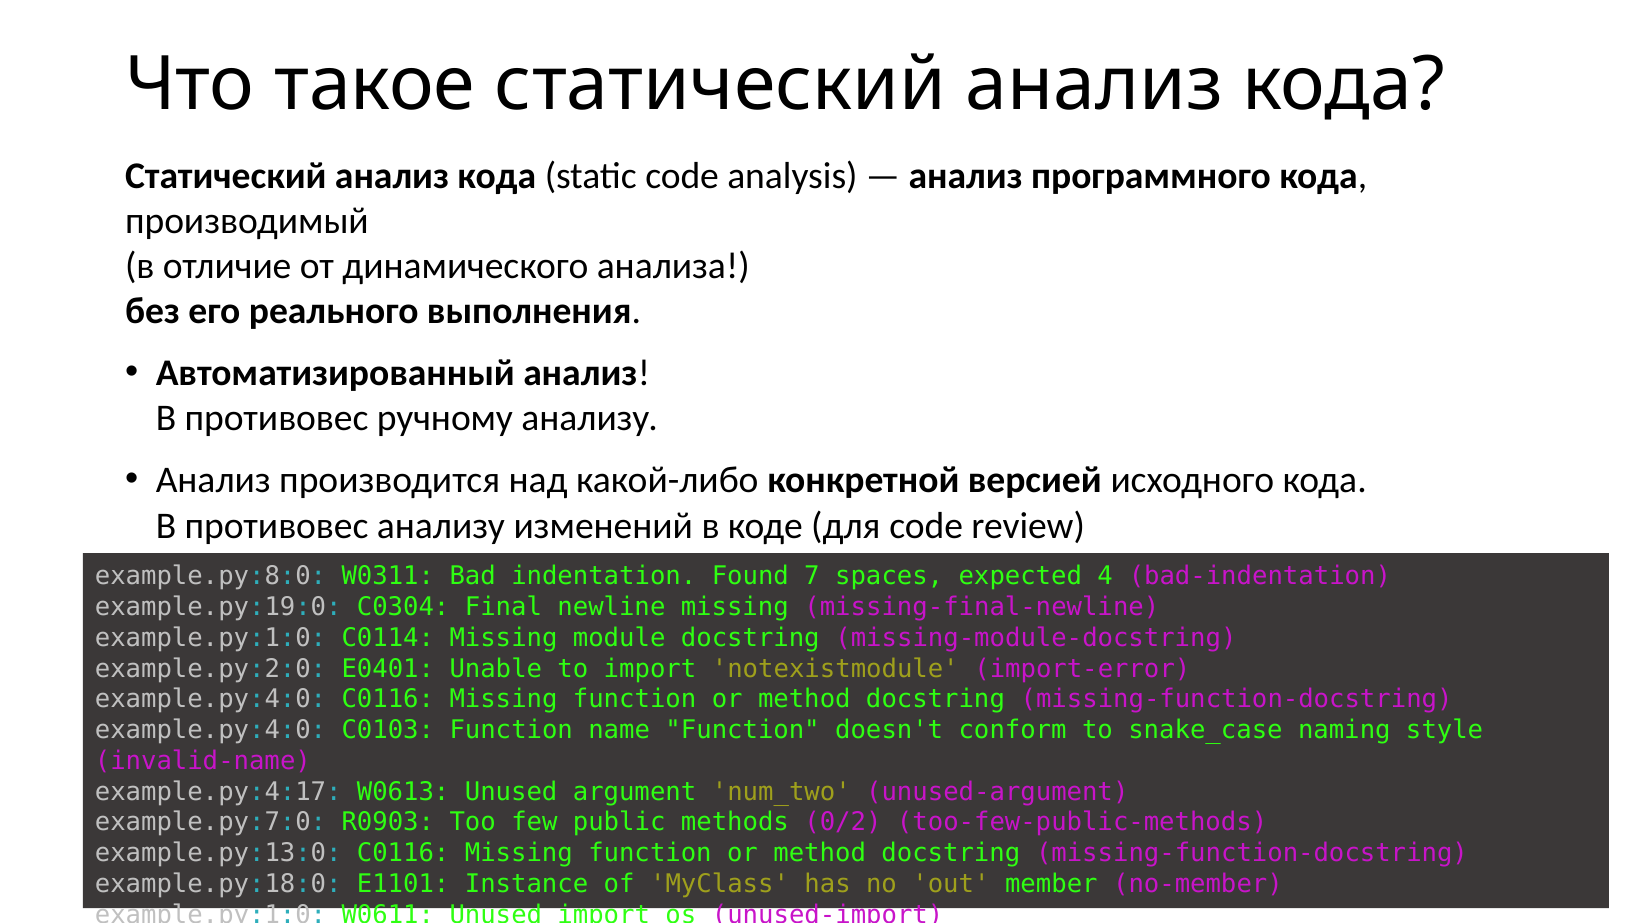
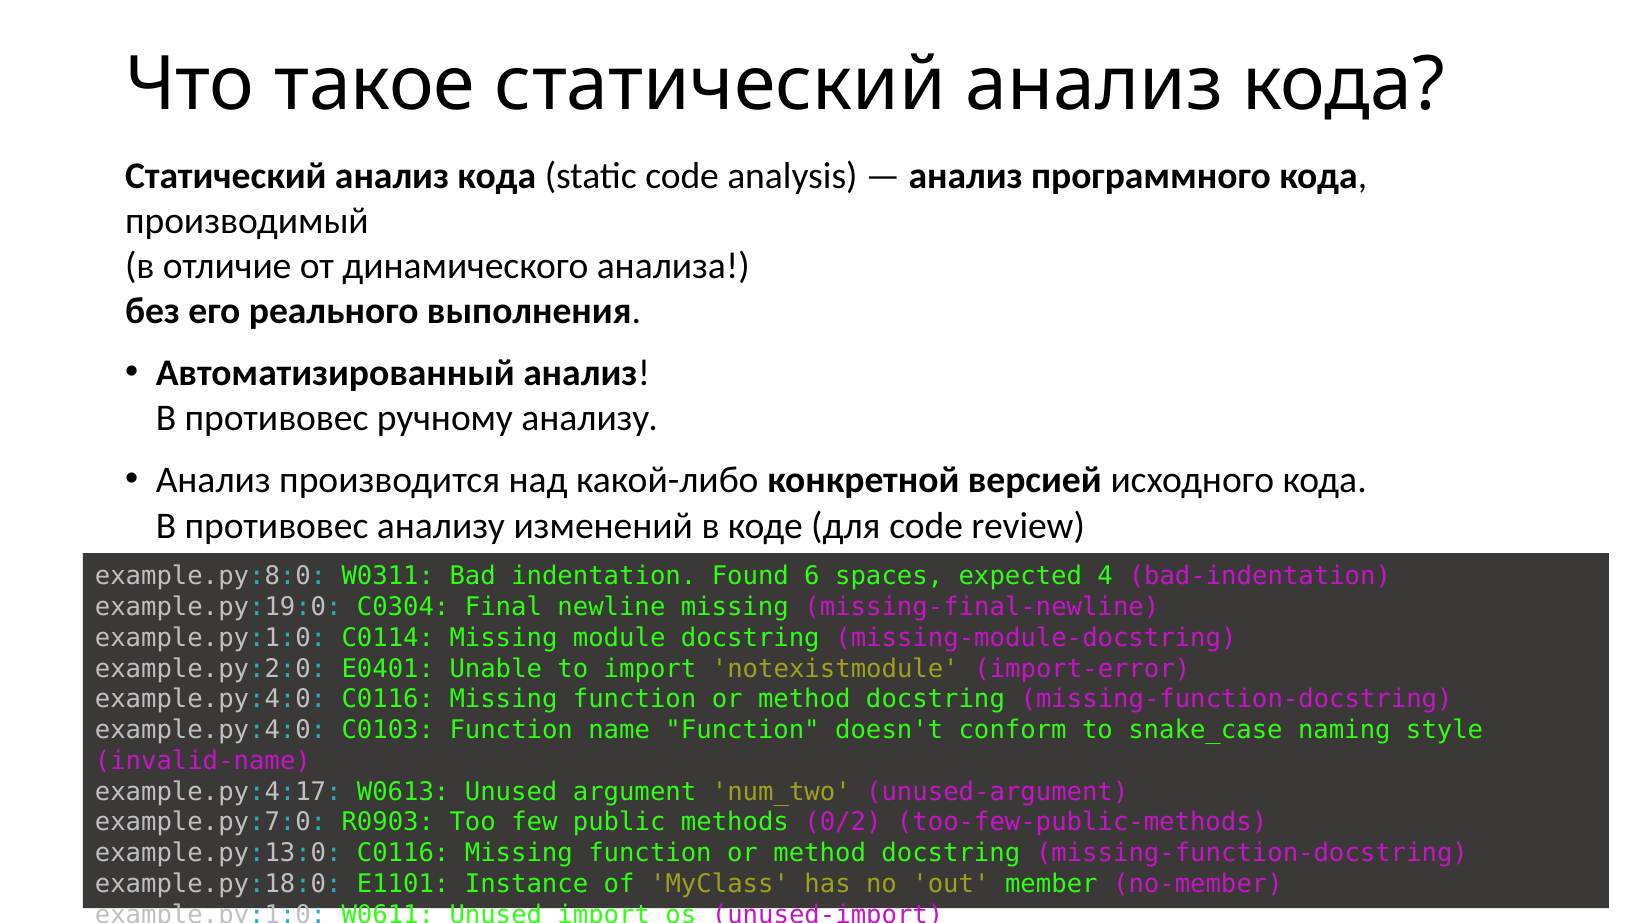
7: 7 -> 6 (812, 576)
